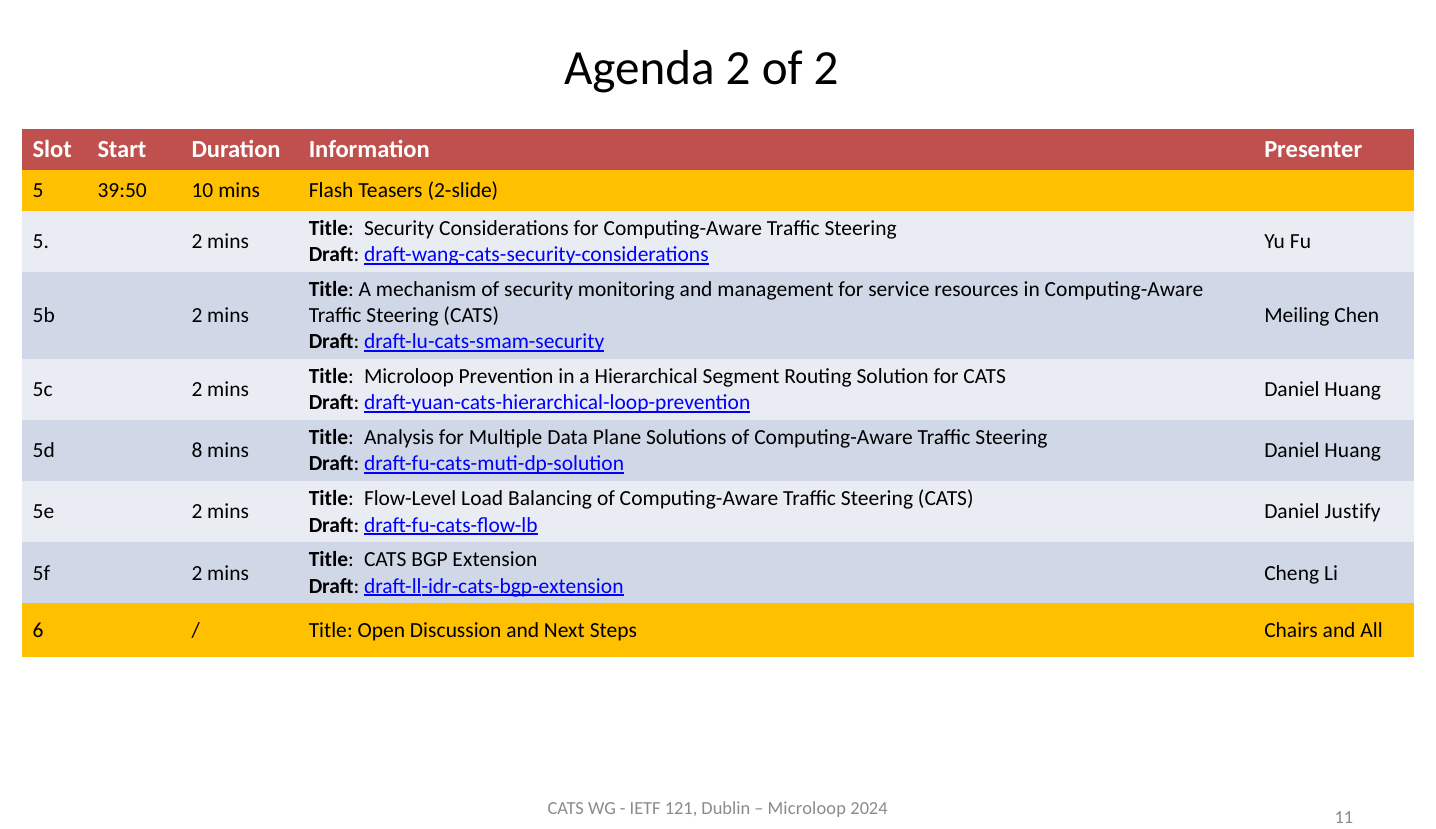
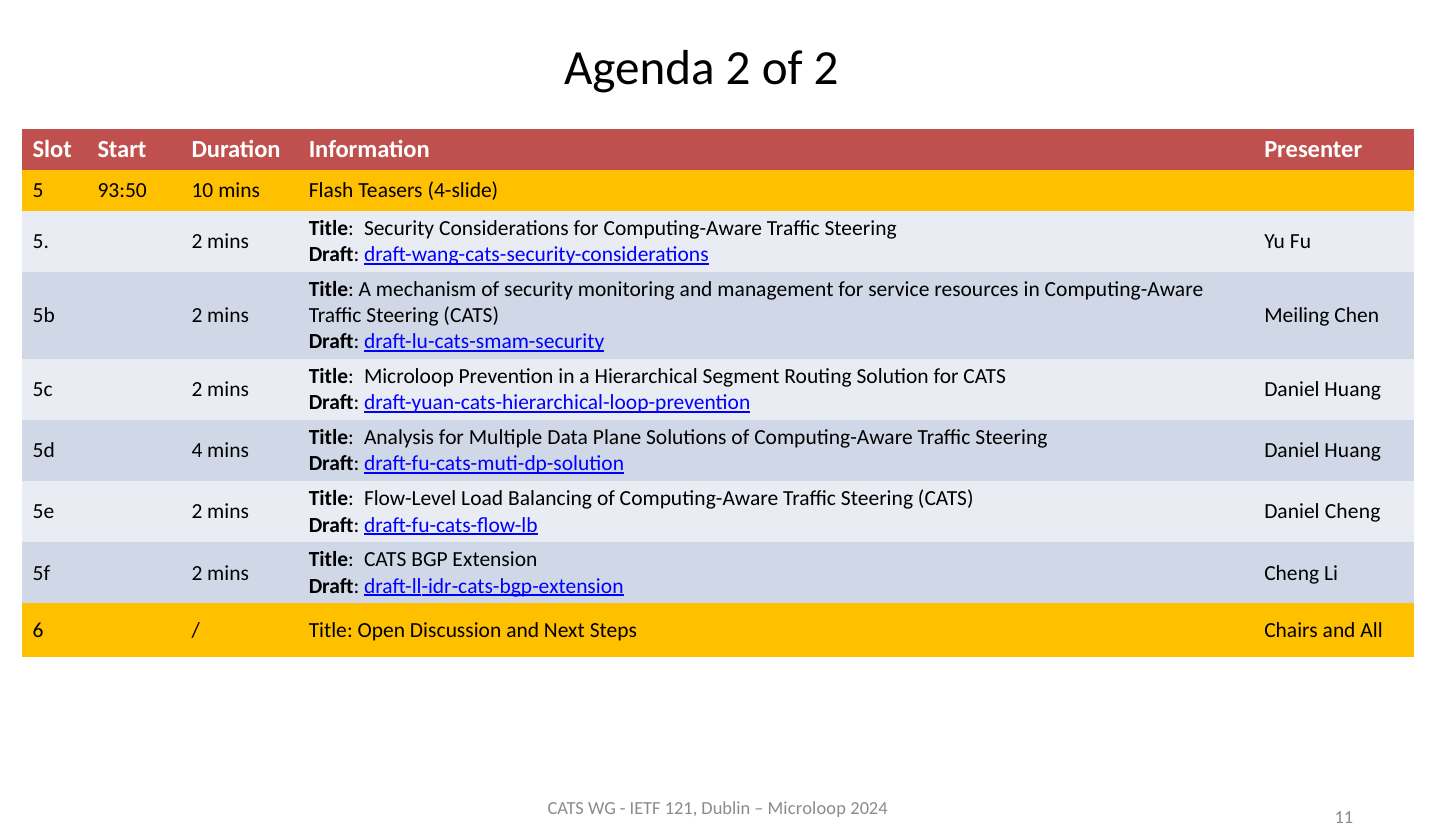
39:50: 39:50 -> 93:50 (122, 191)
2-slide: 2-slide -> 4-slide (463, 191)
8: 8 -> 4 (197, 451)
Daniel Justify: Justify -> Cheng (1353, 512)
